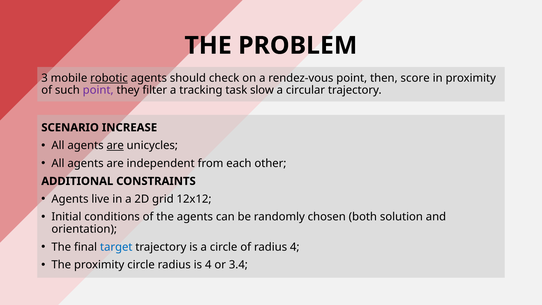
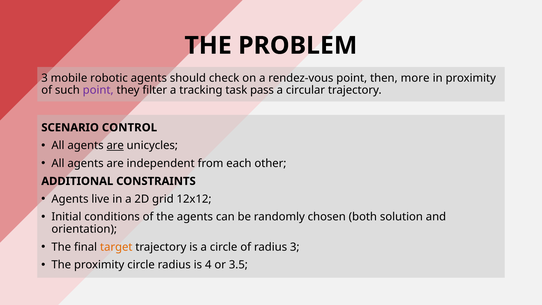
robotic underline: present -> none (109, 78)
score: score -> more (415, 78)
slow: slow -> pass (262, 90)
INCREASE: INCREASE -> CONTROL (129, 128)
target colour: blue -> orange (116, 247)
radius 4: 4 -> 3 (295, 247)
3.4: 3.4 -> 3.5 (238, 265)
